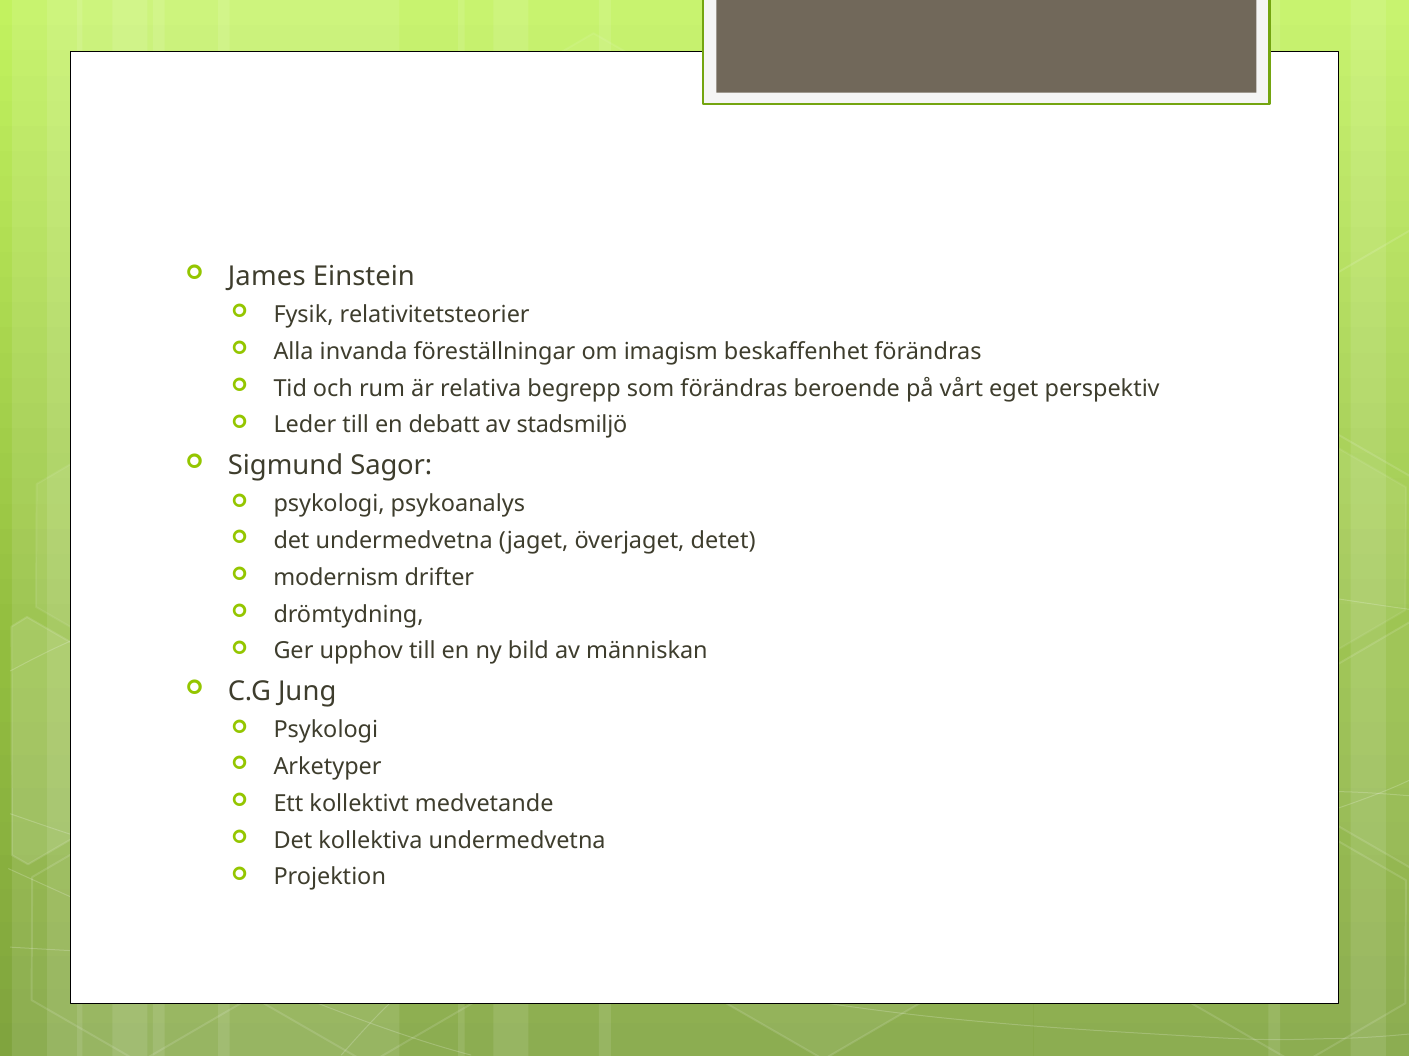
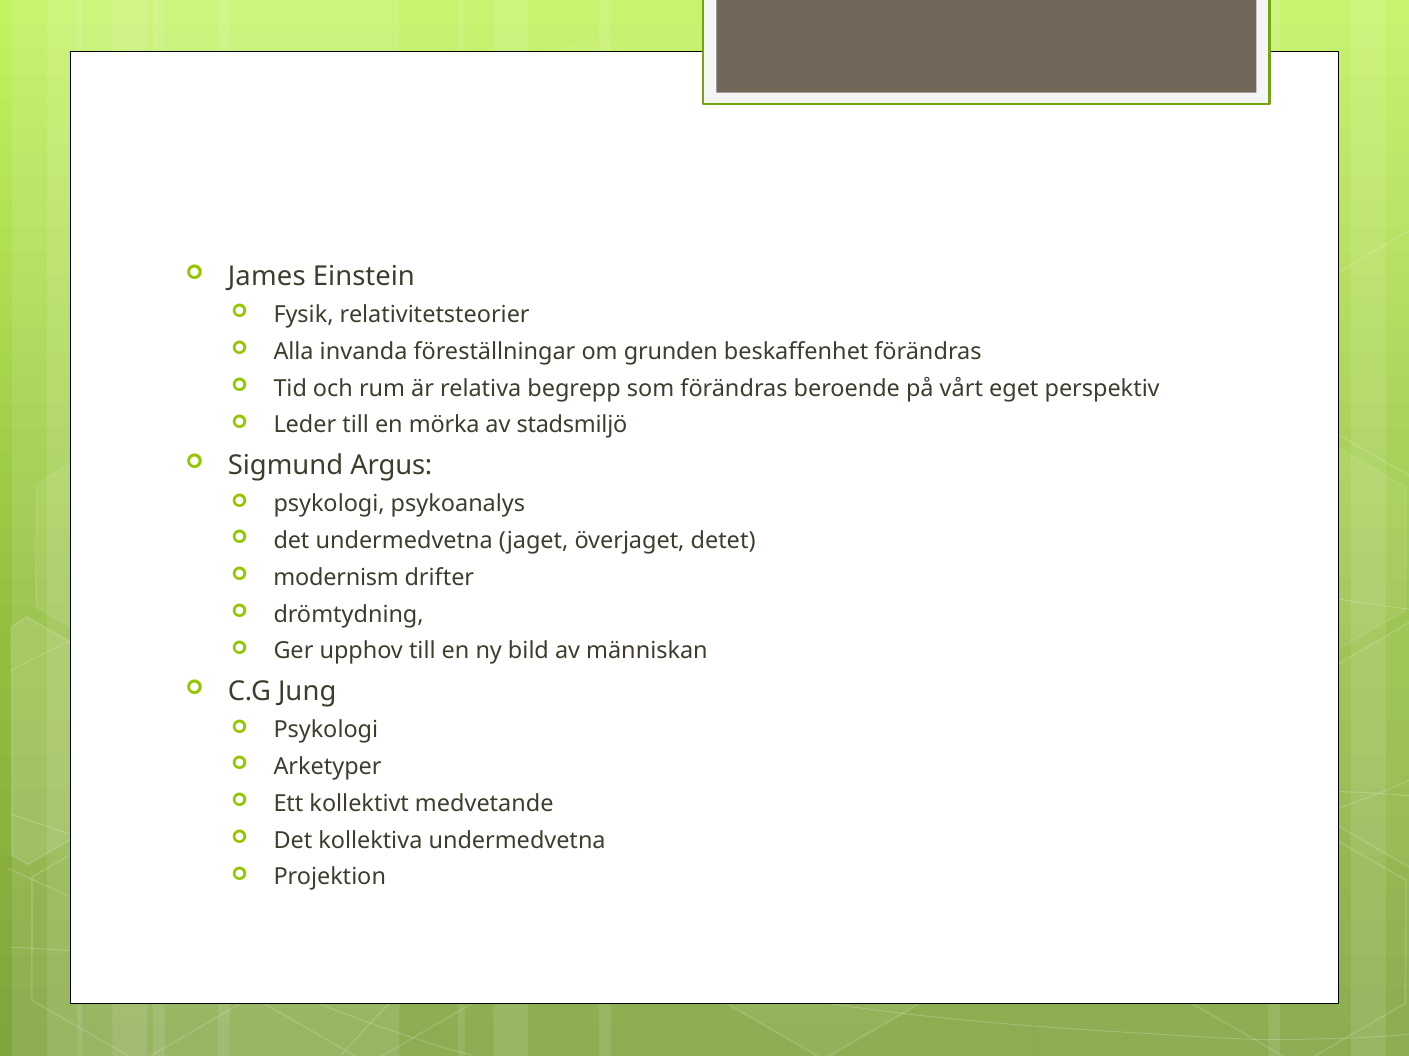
imagism: imagism -> grunden (671, 352)
debatt: debatt -> mörka (444, 426)
Sagor: Sagor -> Argus (391, 466)
